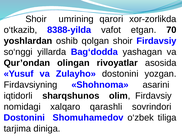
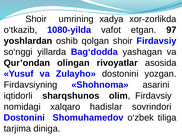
qarori: qarori -> xadya (111, 19)
8388-yilda: 8388-yilda -> 1080-yilda (69, 30)
70: 70 -> 97 (171, 30)
qarashli: qarashli -> hadislar (106, 106)
